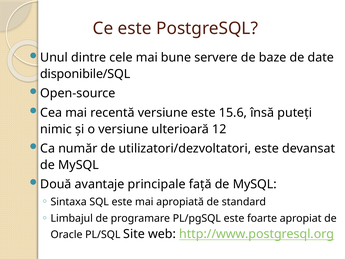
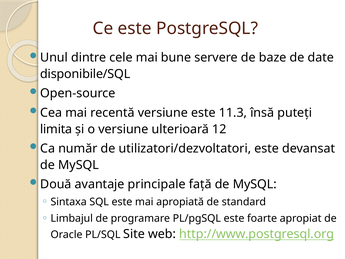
15.6: 15.6 -> 11.3 (233, 113)
nimic: nimic -> limita (56, 129)
